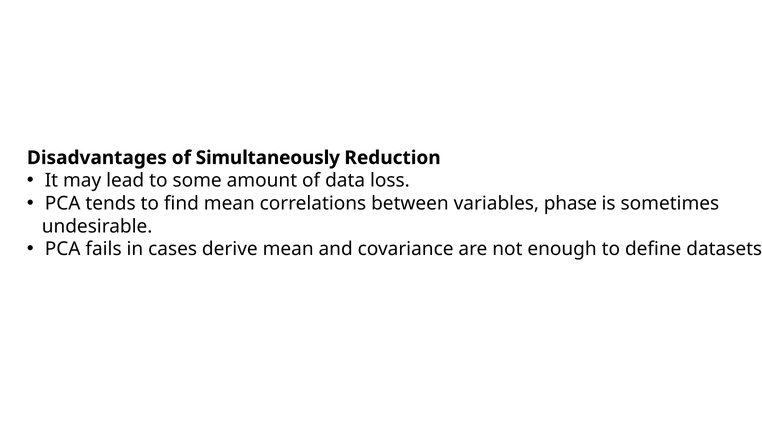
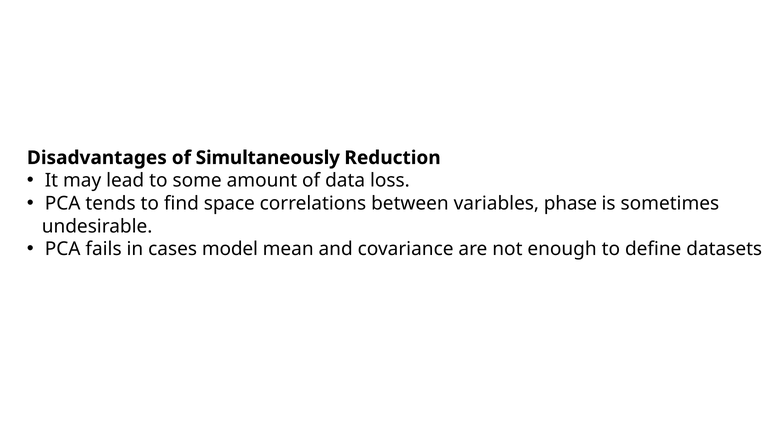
find mean: mean -> space (229, 204)
derive: derive -> model (230, 249)
